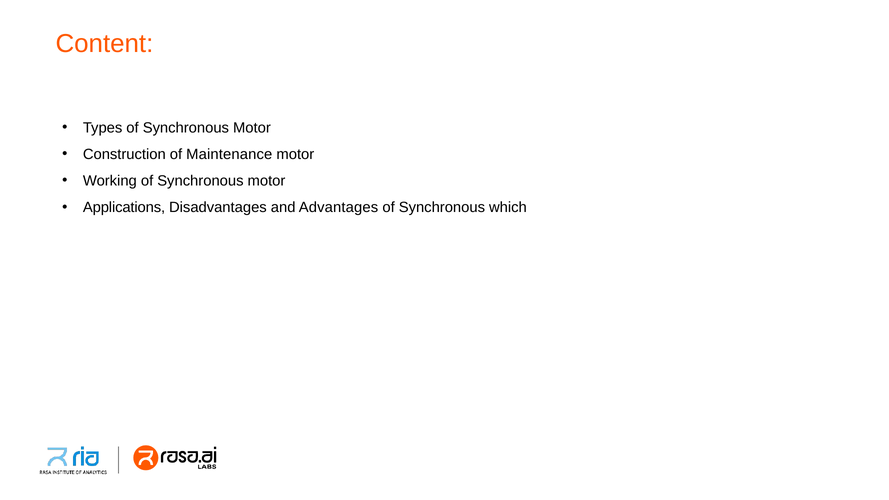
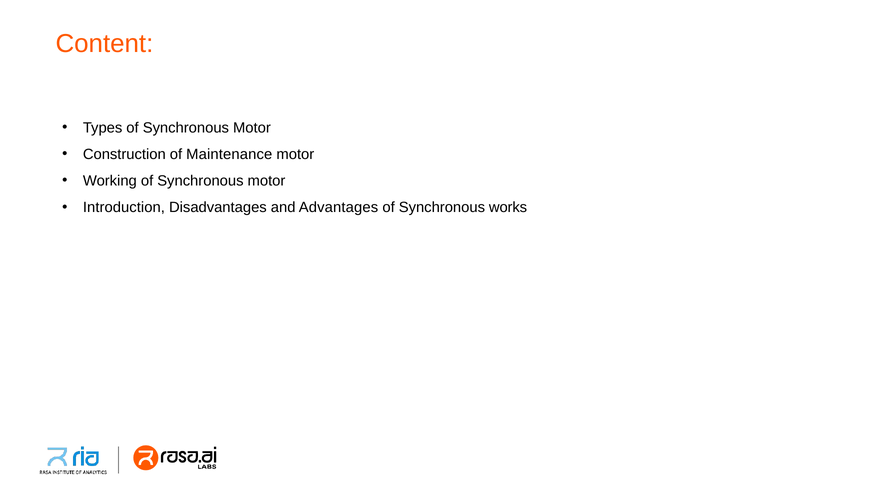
Applications: Applications -> Introduction (124, 208)
which: which -> works (508, 208)
